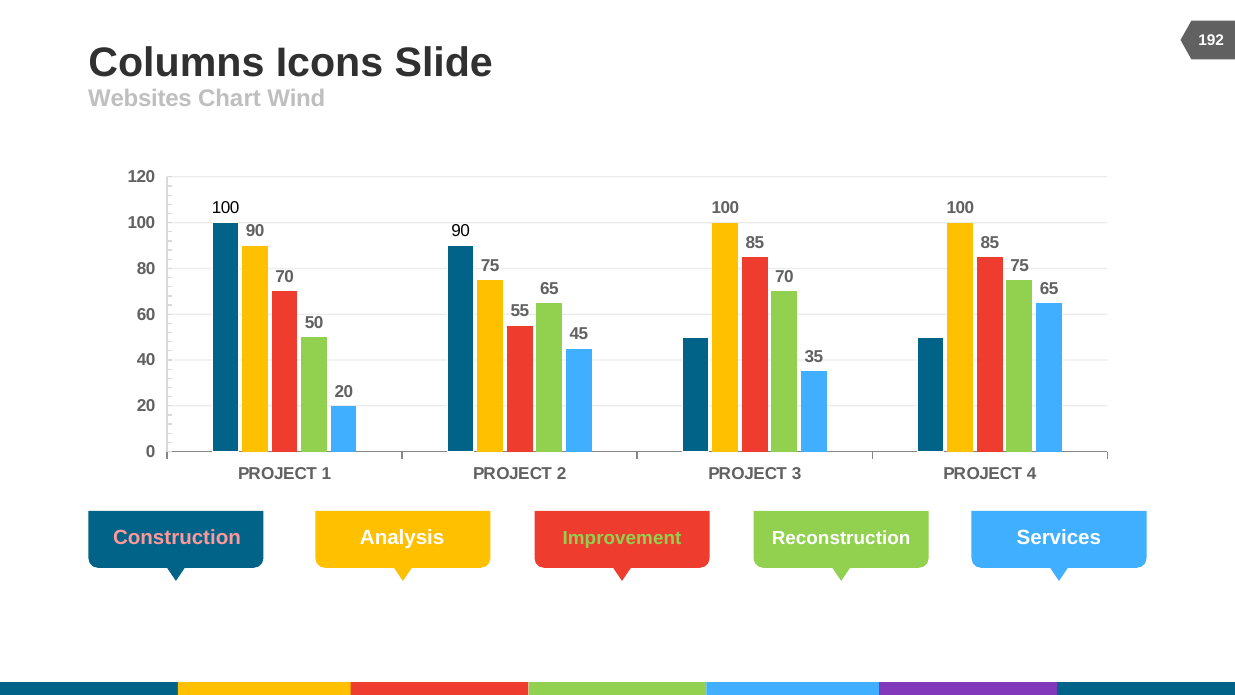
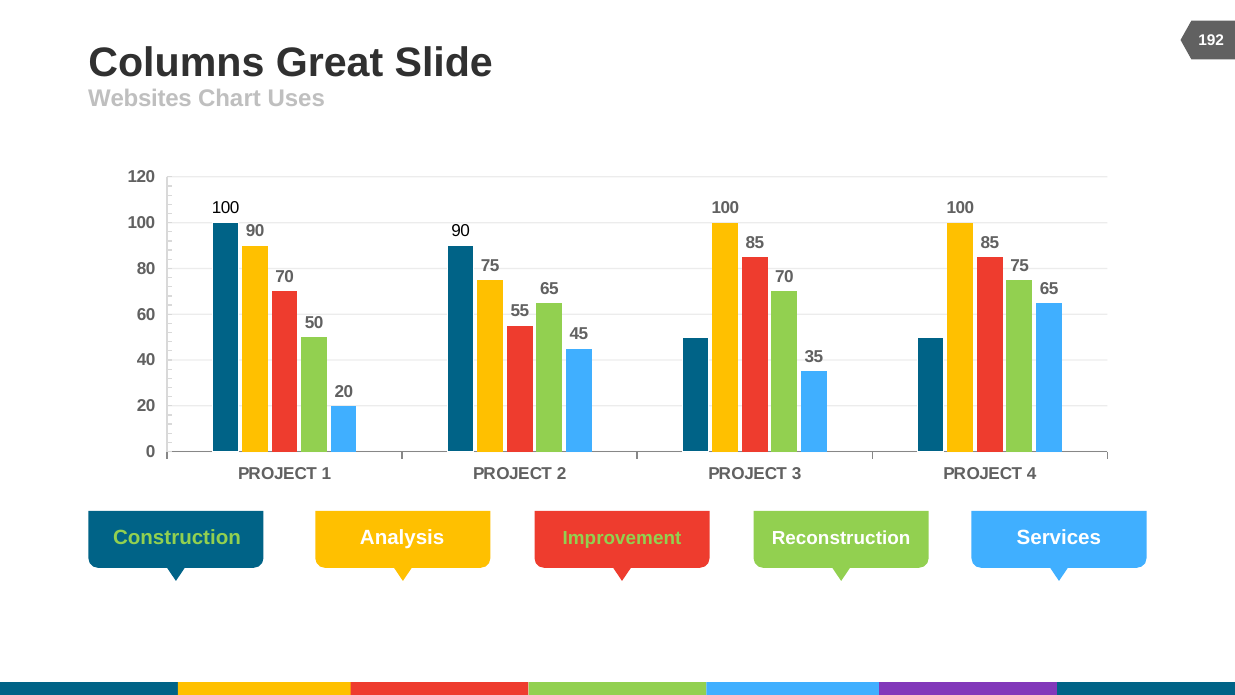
Icons: Icons -> Great (330, 63)
Wind: Wind -> Uses (296, 99)
Construction colour: pink -> light green (177, 538)
